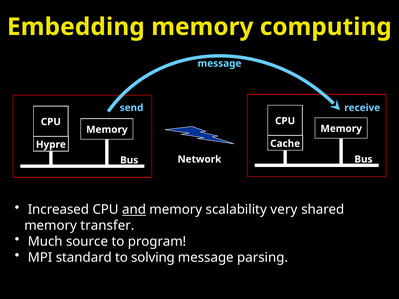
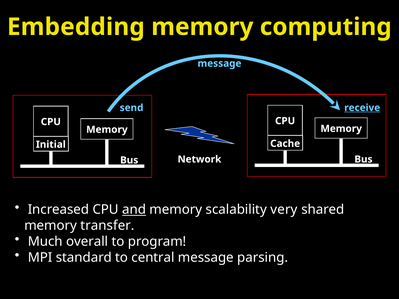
receive underline: none -> present (362, 108)
Hypre: Hypre -> Initial (51, 145)
source: source -> overall (87, 242)
solving: solving -> central (153, 258)
